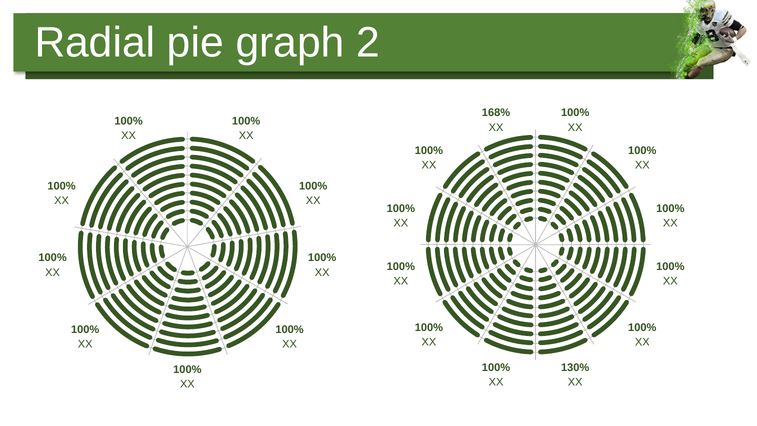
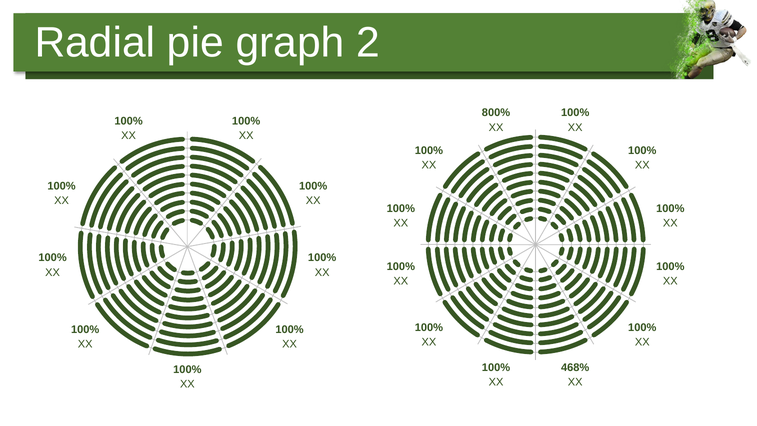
168%: 168% -> 800% (496, 113)
130%: 130% -> 468% (575, 368)
